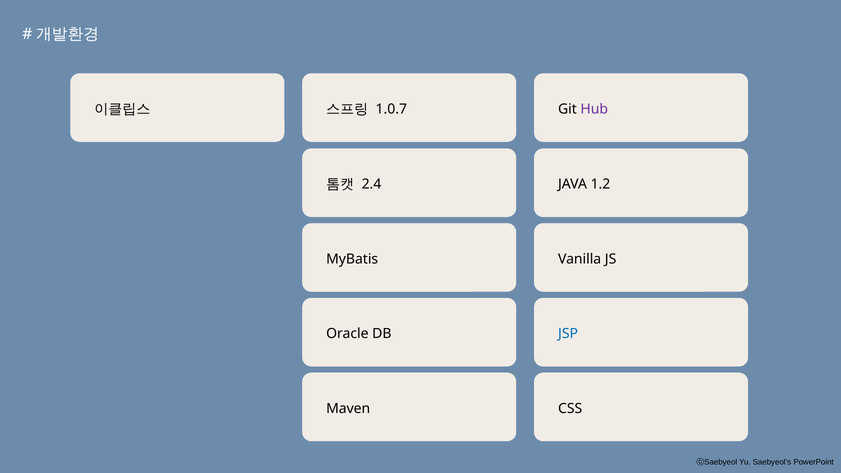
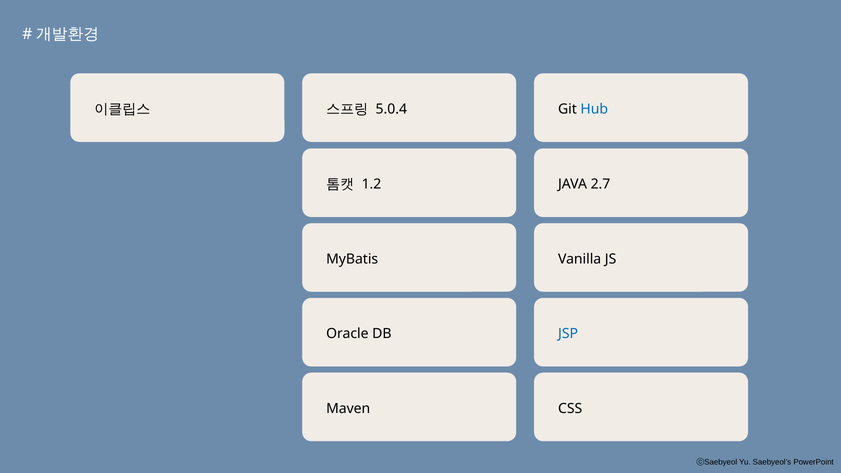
1.0.7: 1.0.7 -> 5.0.4 (391, 109)
Hub colour: purple -> blue (594, 109)
2.4: 2.4 -> 1.2 (371, 184)
1.2: 1.2 -> 2.7 (600, 184)
